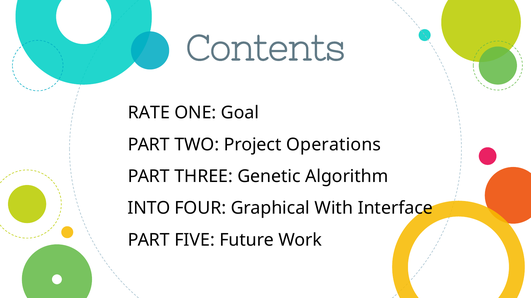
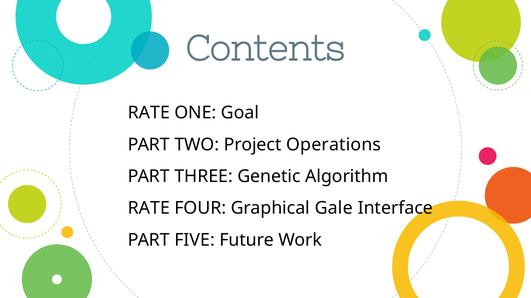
INTO: INTO -> RATE (149, 209)
With: With -> Gale (334, 209)
